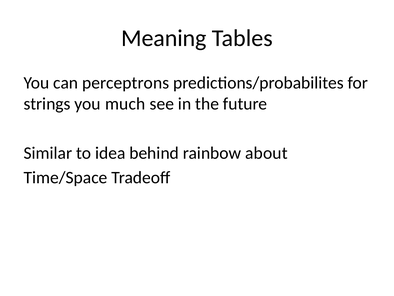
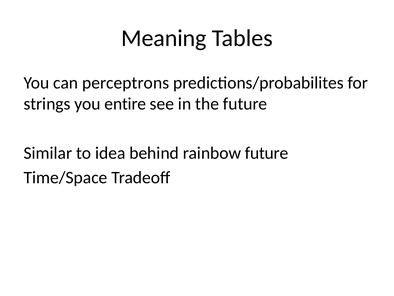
much: much -> entire (125, 104)
rainbow about: about -> future (267, 153)
